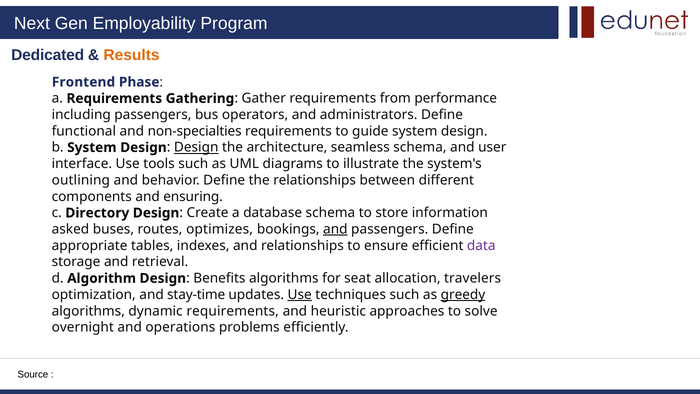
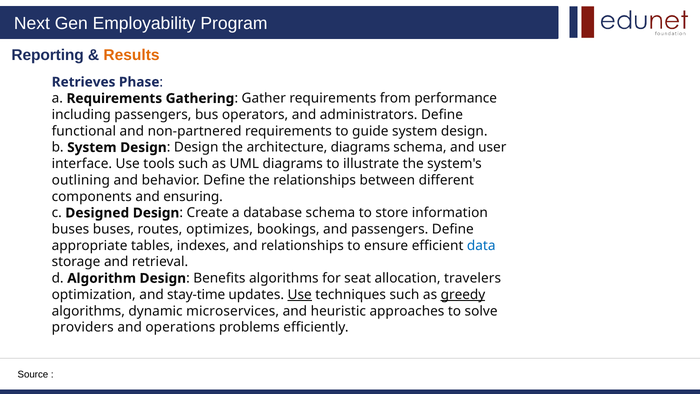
Dedicated: Dedicated -> Reporting (48, 55)
Frontend: Frontend -> Retrieves (84, 82)
non-specialties: non-specialties -> non-partnered (195, 131)
Design underline: present -> none (196, 147)
architecture seamless: seamless -> diagrams (360, 147)
Directory: Directory -> Designed (97, 213)
asked: asked -> buses (70, 229)
and underline: present -> none (335, 229)
data colour: purple -> blue (481, 245)
dynamic requirements: requirements -> microservices (233, 311)
overnight: overnight -> providers (83, 327)
